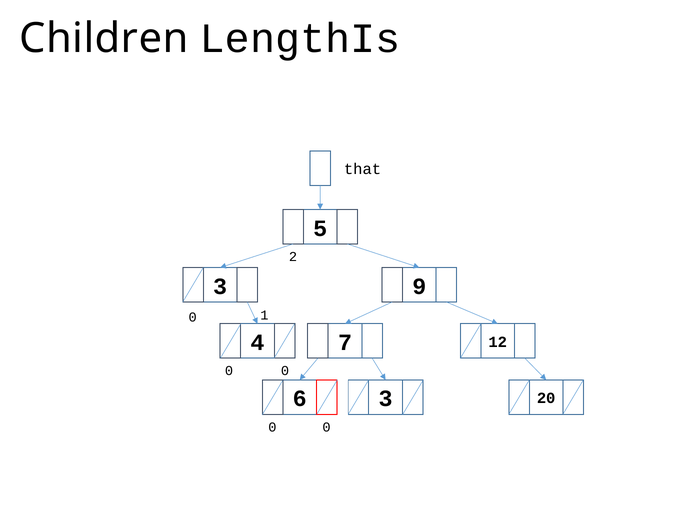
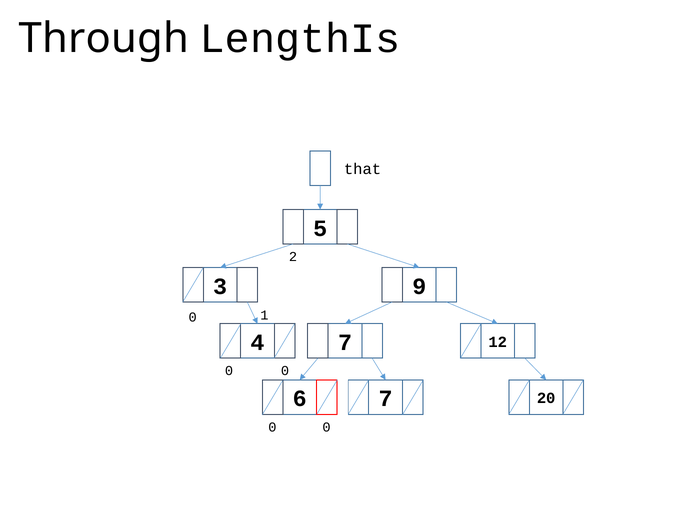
Children: Children -> Through (104, 38)
6 3: 3 -> 7 (386, 399)
